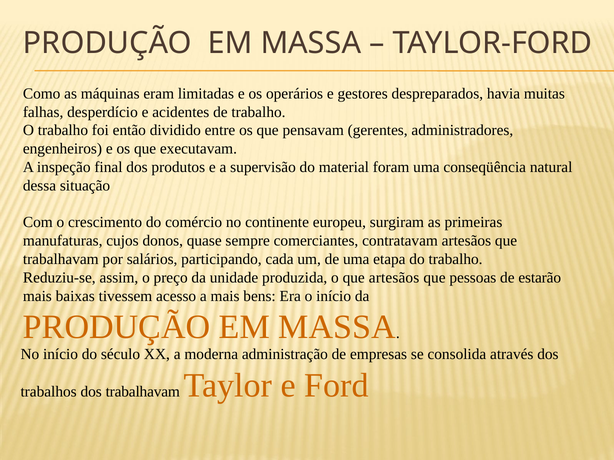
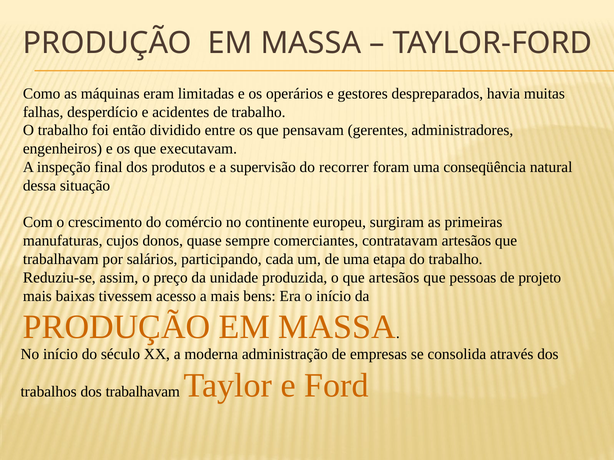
material: material -> recorrer (344, 167)
estarão: estarão -> projeto (540, 278)
